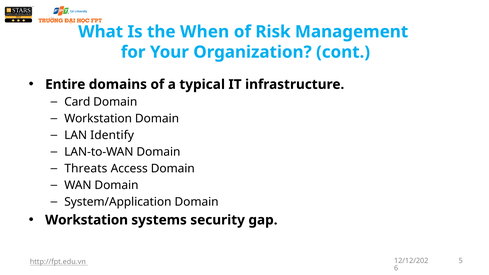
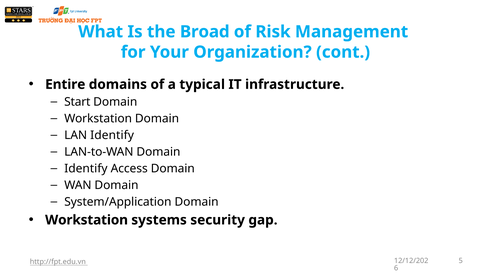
When: When -> Broad (205, 32)
Card: Card -> Start (77, 102)
Threats: Threats -> Identify (86, 169)
